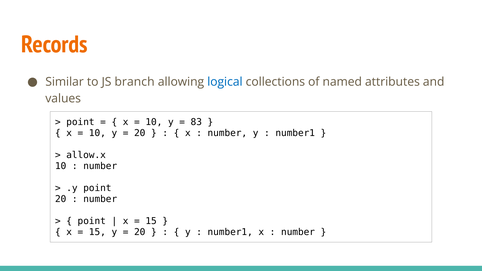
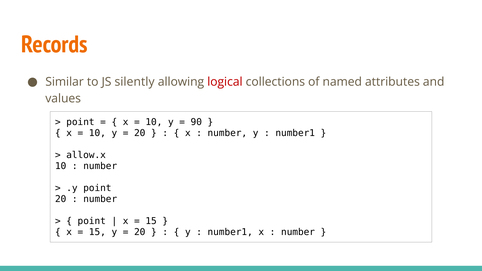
branch: branch -> silently (135, 82)
logical colour: blue -> red (225, 82)
83: 83 -> 90 (196, 122)
